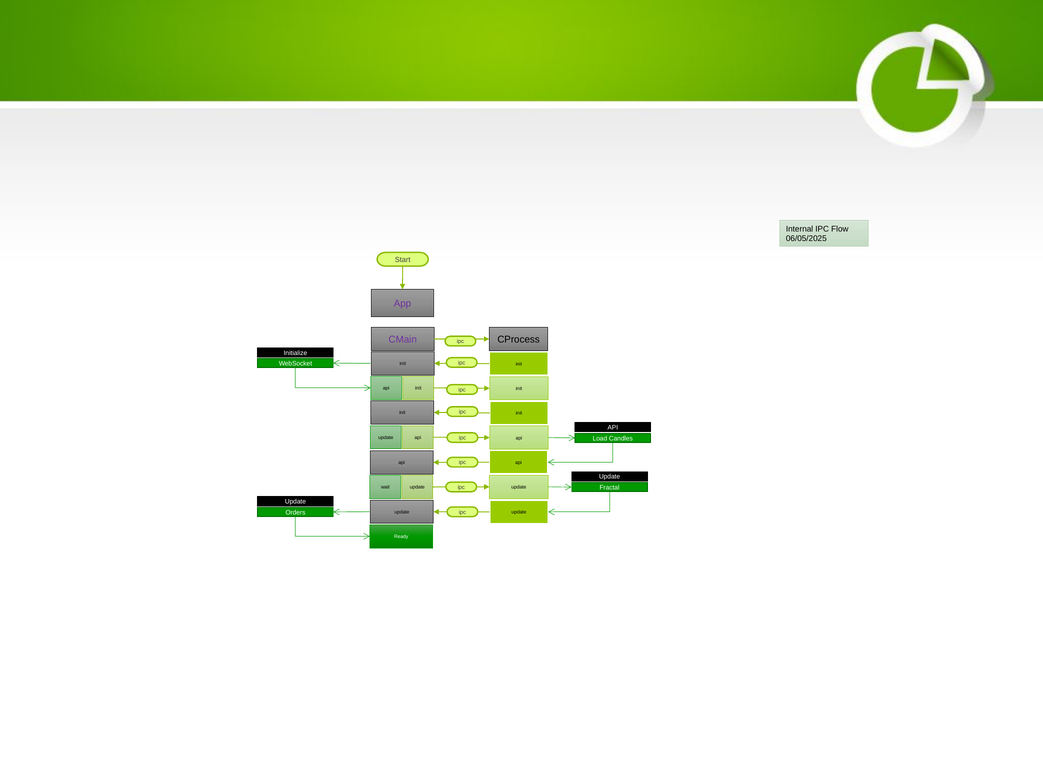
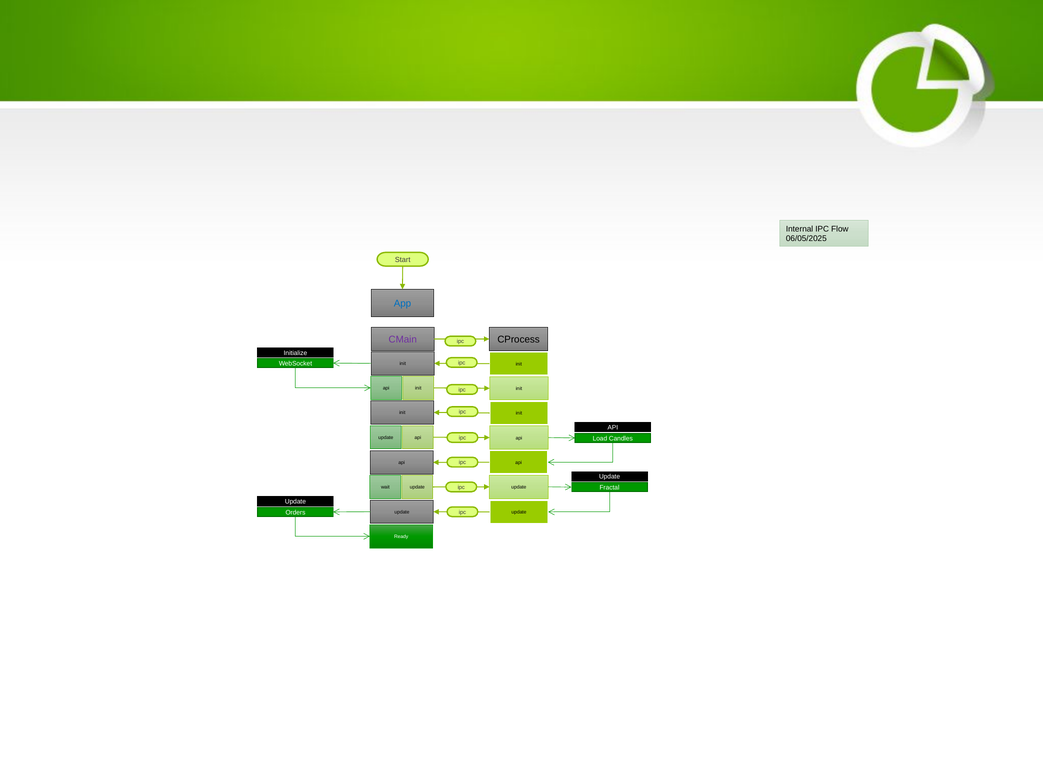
App colour: purple -> blue (402, 304)
